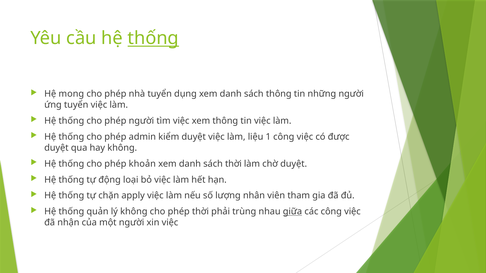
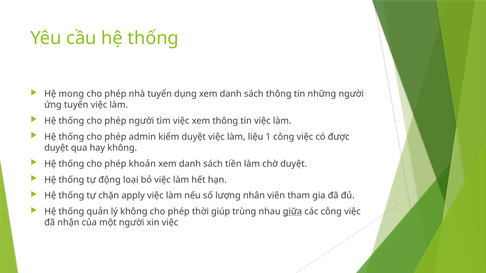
thống underline: present -> none (153, 38)
sách thời: thời -> tiền (233, 164)
phải: phải -> giúp (221, 212)
